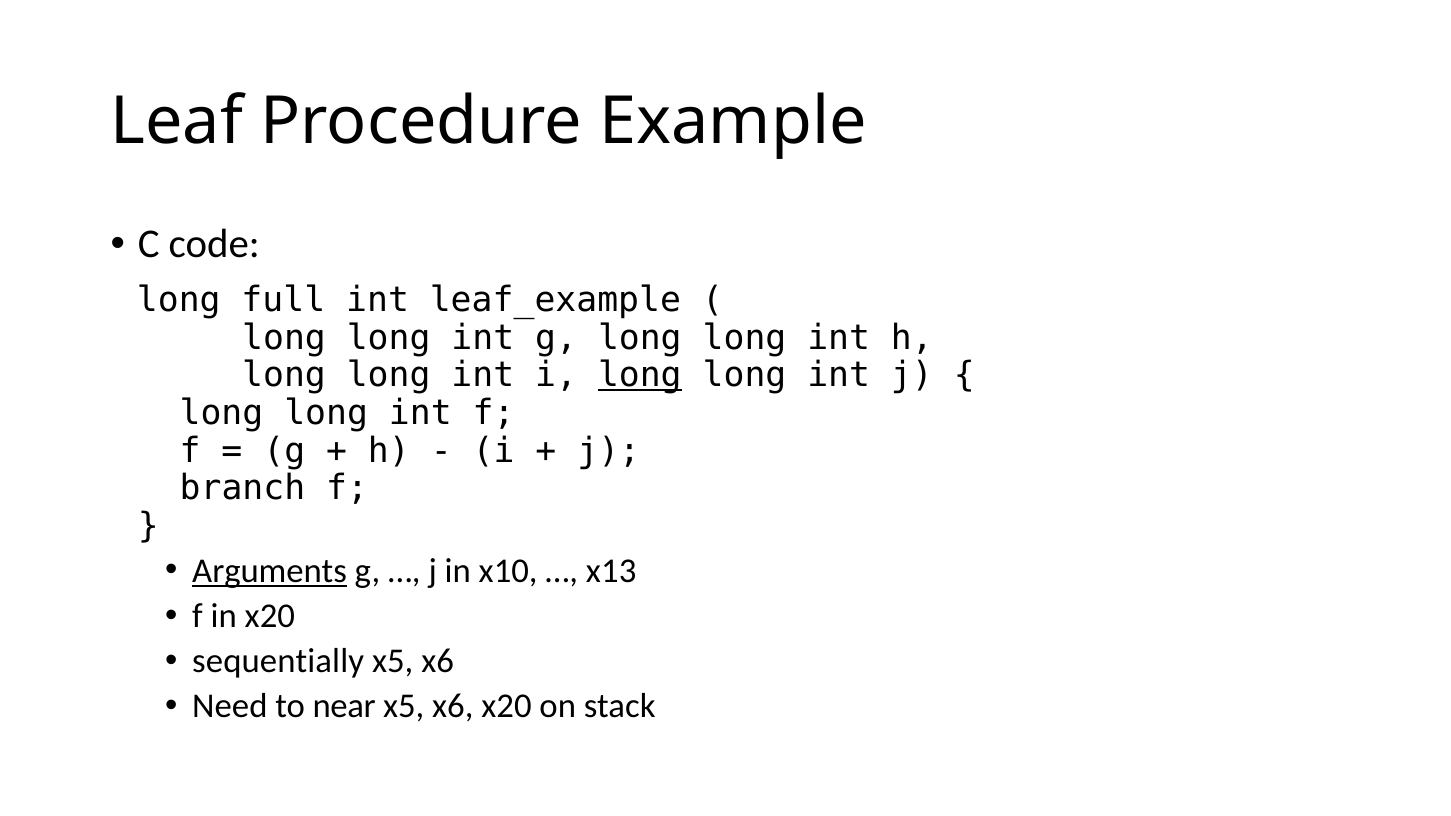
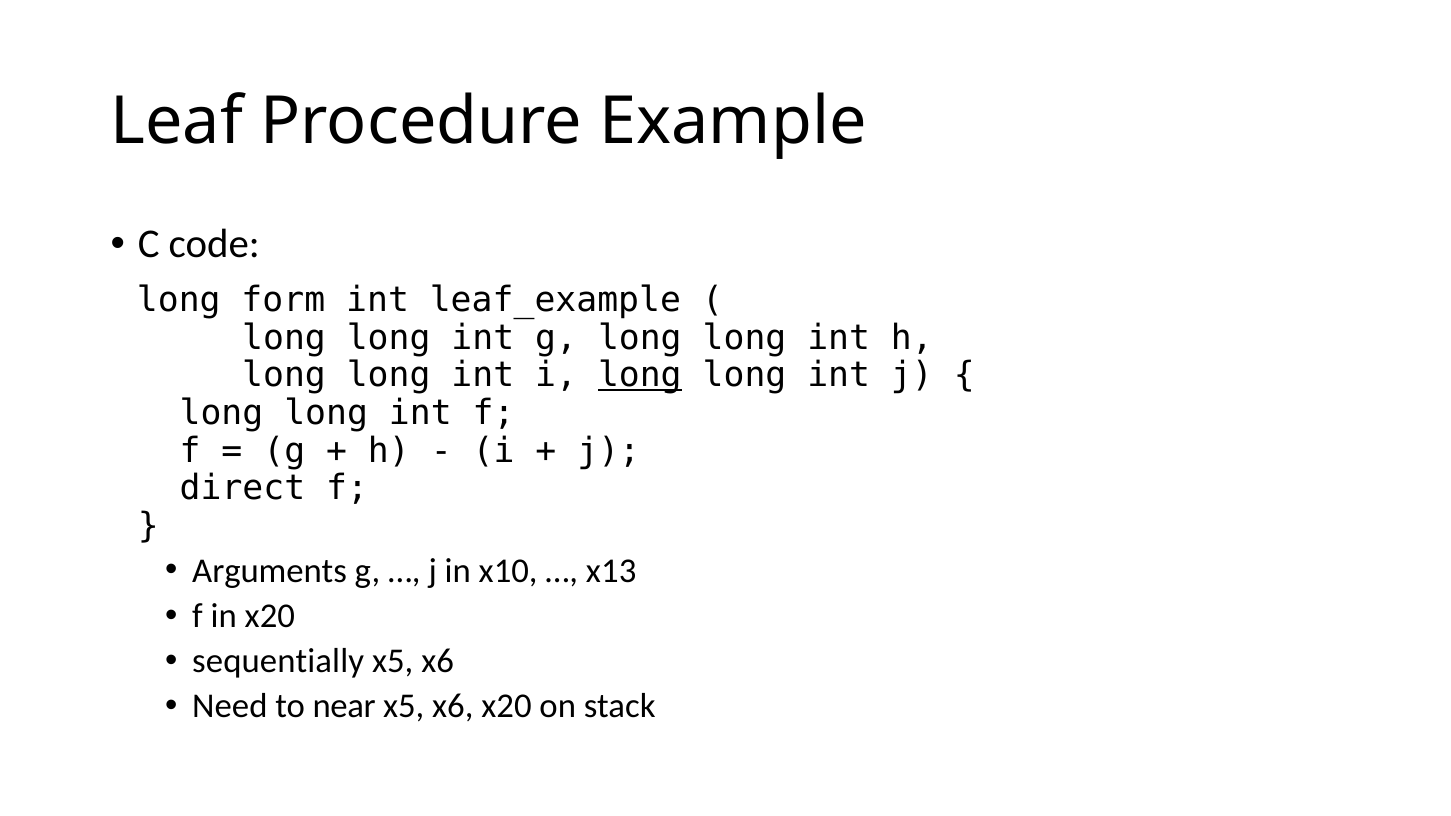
full: full -> form (283, 301)
branch: branch -> direct (242, 488)
Arguments underline: present -> none (270, 571)
